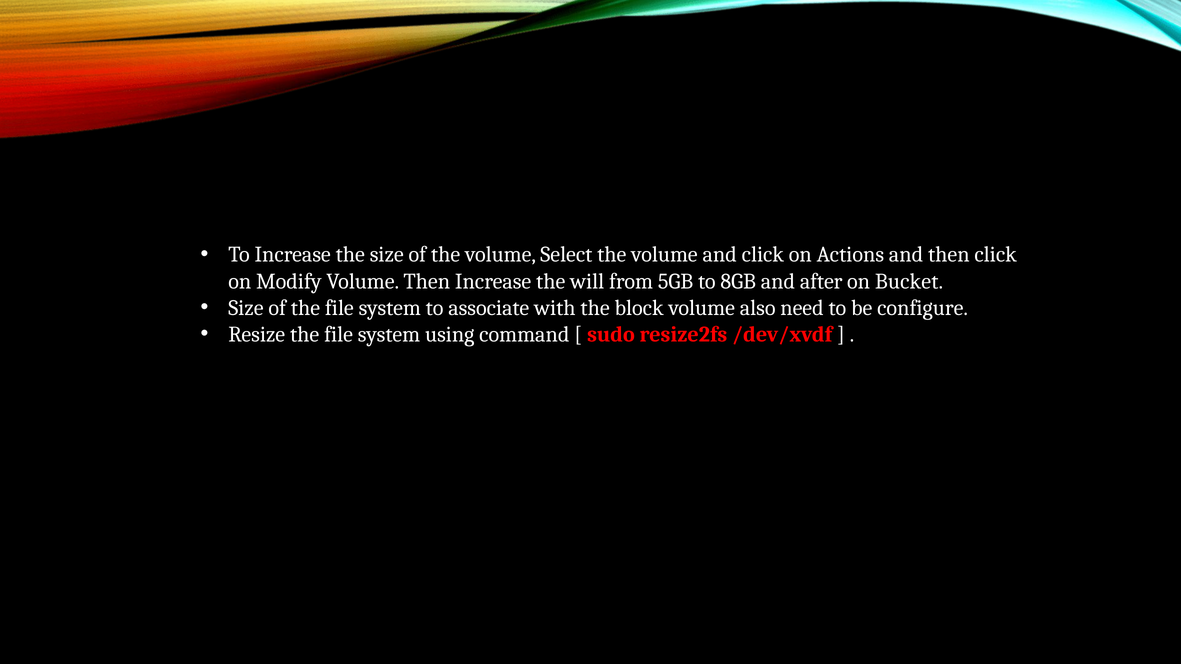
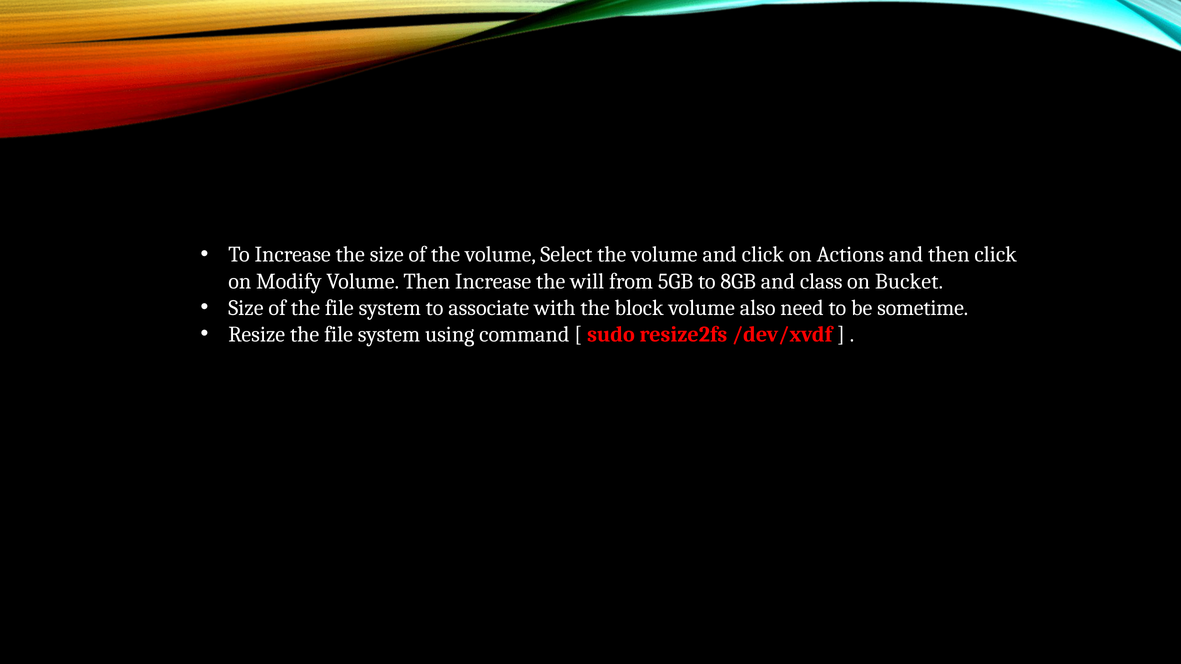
after: after -> class (821, 281)
configure: configure -> sometime (923, 308)
